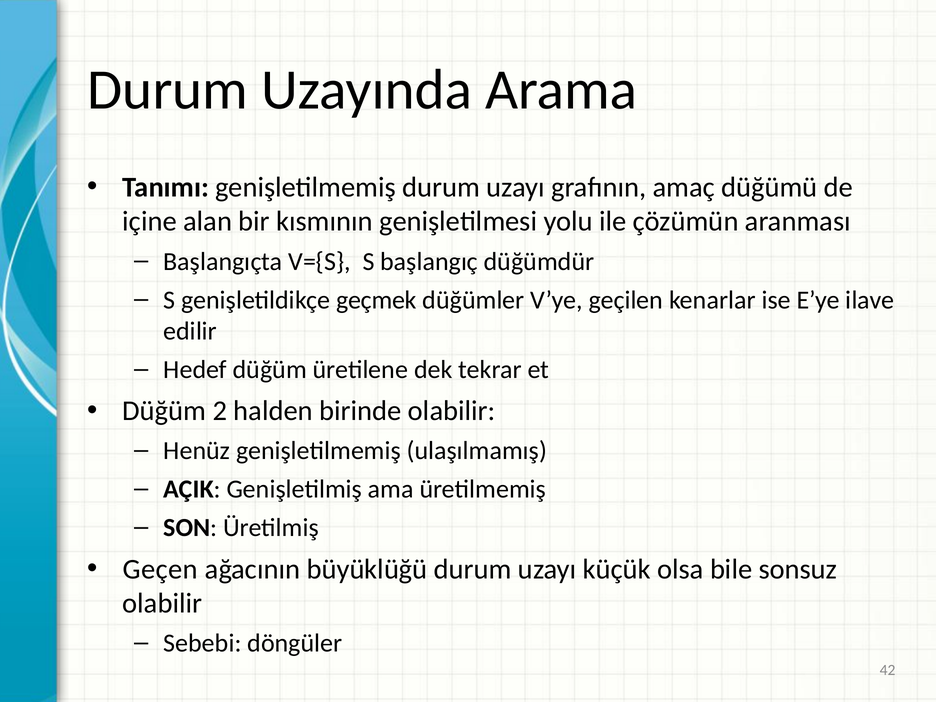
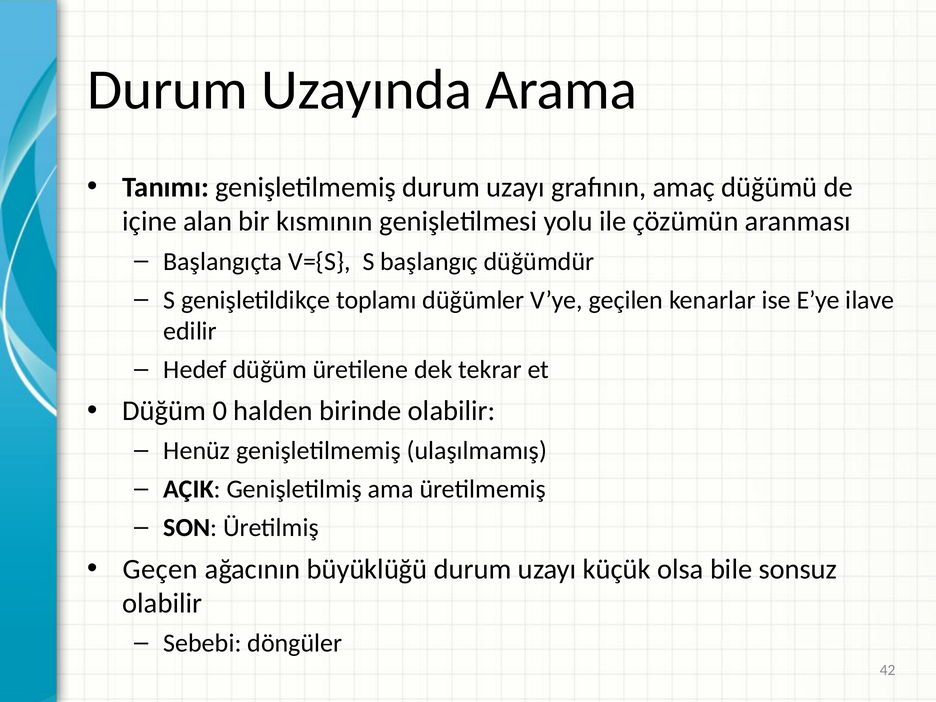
geçmek: geçmek -> toplamı (376, 300)
2: 2 -> 0 (220, 411)
